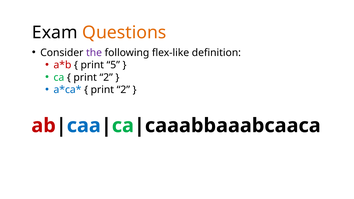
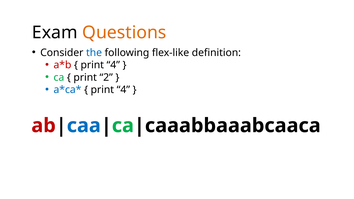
the colour: purple -> blue (94, 53)
5: 5 -> 4 (113, 65)
2: 2 -> 4 (123, 90)
